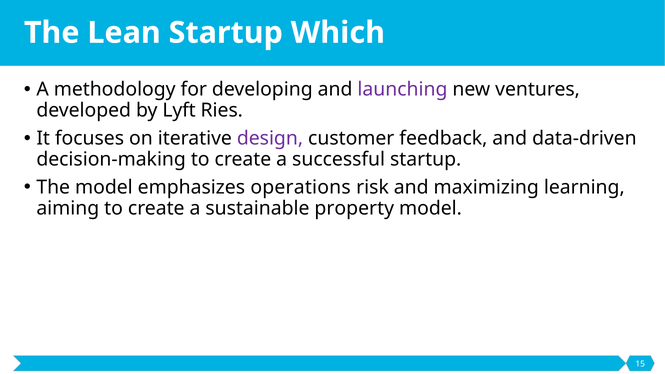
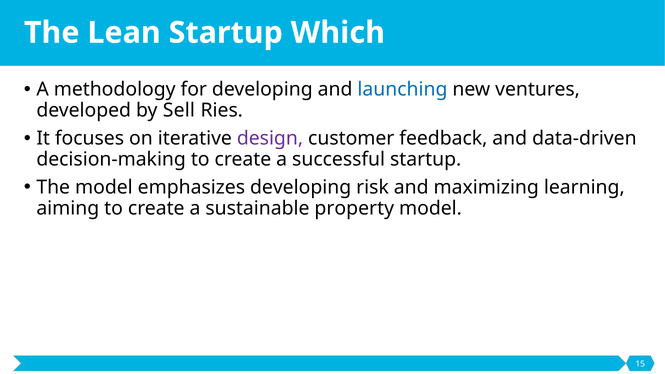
launching colour: purple -> blue (402, 90)
Lyft: Lyft -> Sell (179, 111)
emphasizes operations: operations -> developing (301, 187)
